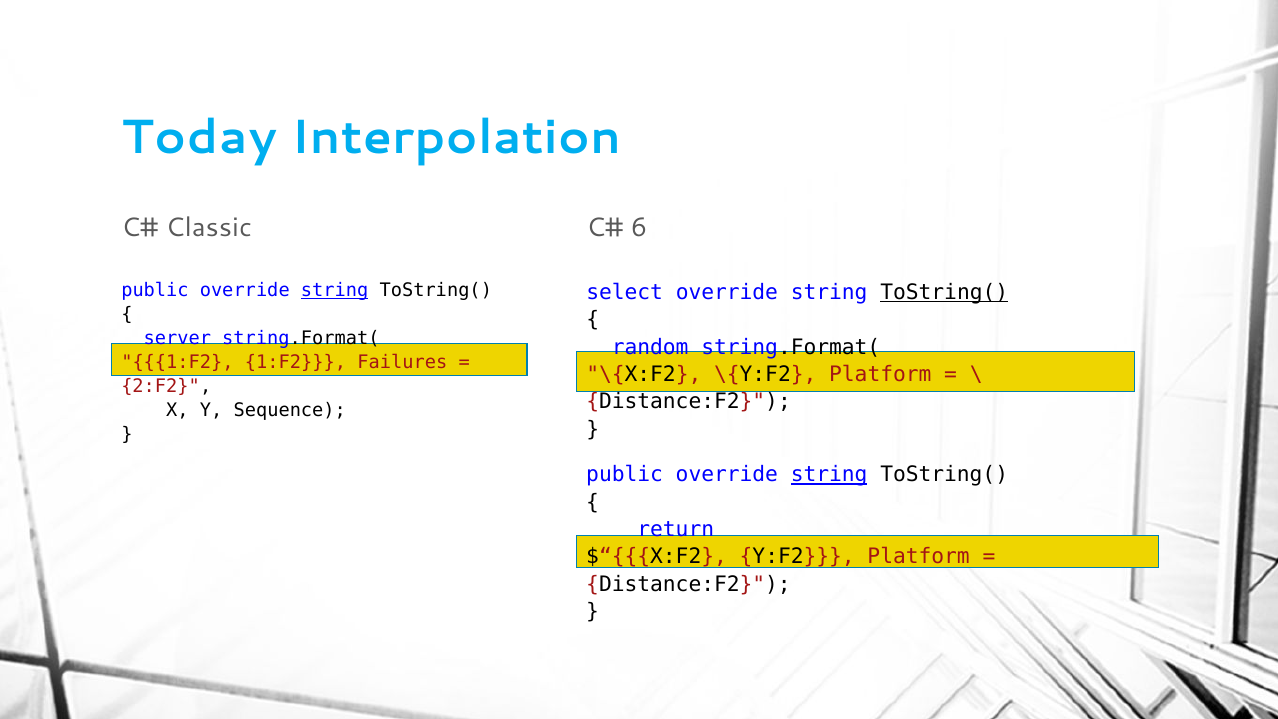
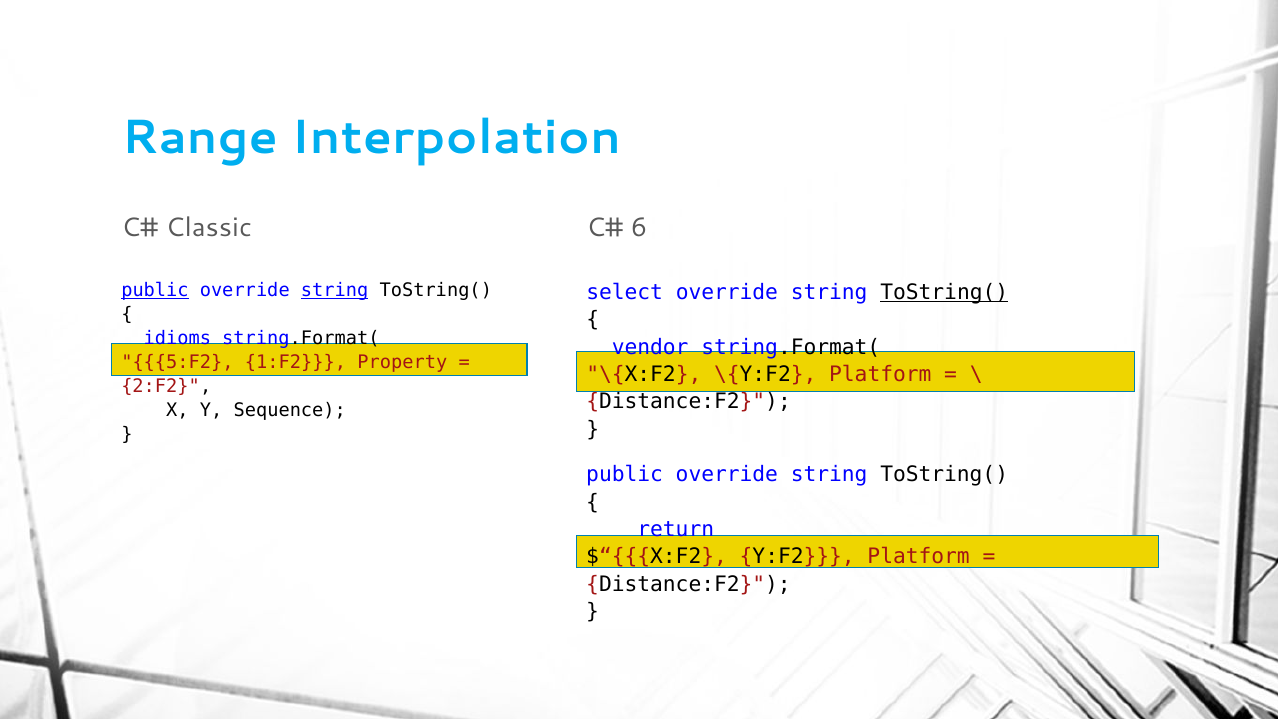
Today: Today -> Range (200, 138)
public underline: none -> present (155, 290)
server: server -> idioms (177, 338)
random: random -> vendor (650, 347)
1:F2: 1:F2 -> 5:F2 (177, 362)
Failures: Failures -> Property (402, 362)
string underline: present -> none (829, 475)
